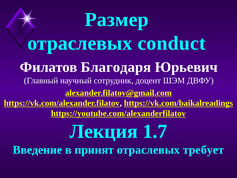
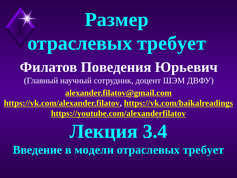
conduct: conduct -> требует (172, 43)
Благодаря: Благодаря -> Поведения (116, 67)
1.7: 1.7 -> 3.4 (155, 131)
принят: принят -> модели (94, 150)
